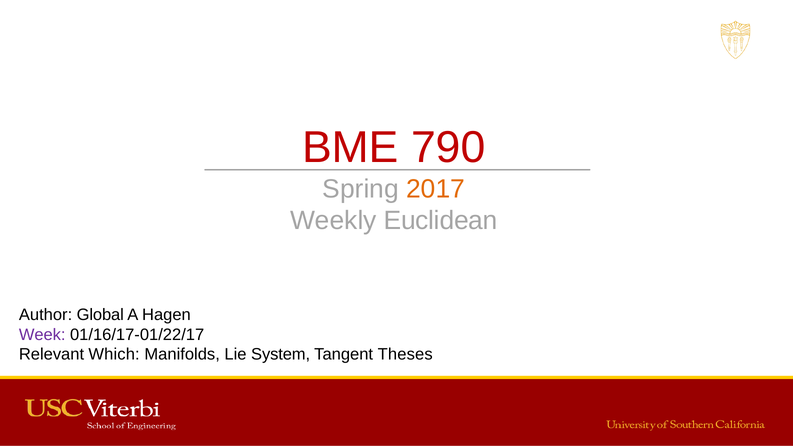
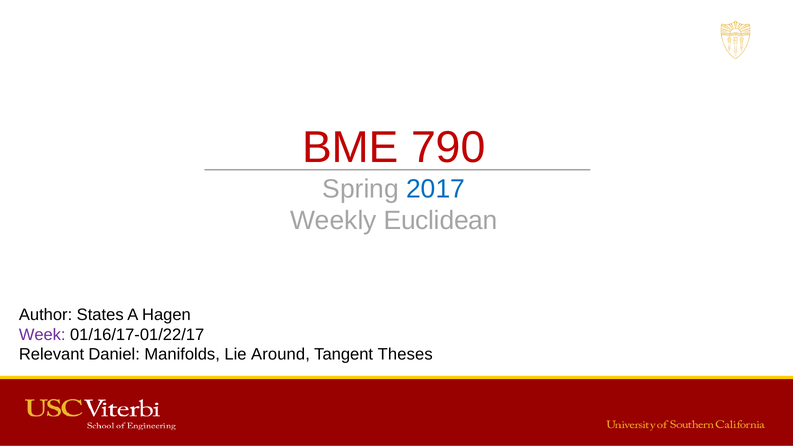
2017 colour: orange -> blue (436, 189)
Global: Global -> States (100, 315)
Which: Which -> Daniel (114, 354)
System: System -> Around (280, 354)
